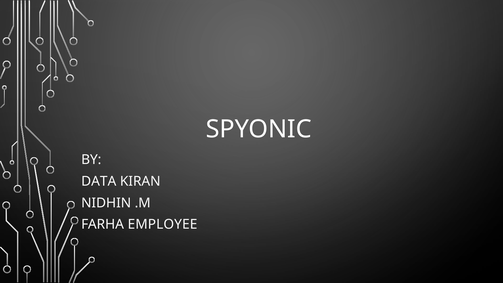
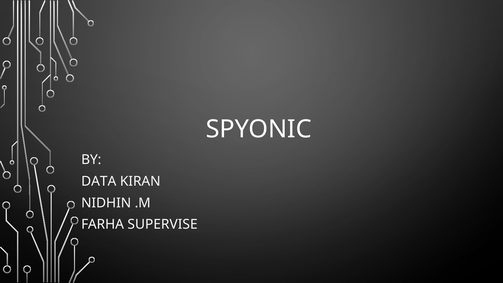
EMPLOYEE: EMPLOYEE -> SUPERVISE (163, 224)
